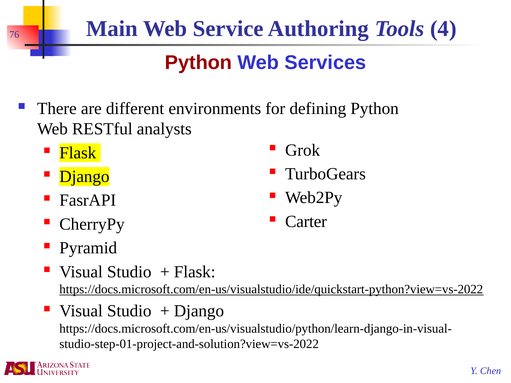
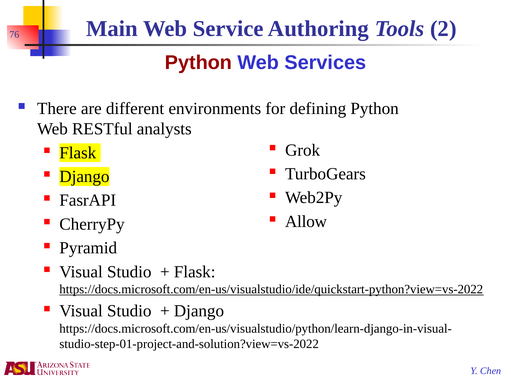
4: 4 -> 2 (443, 29)
Carter: Carter -> Allow (306, 222)
